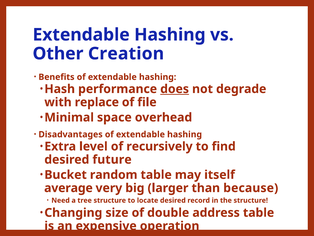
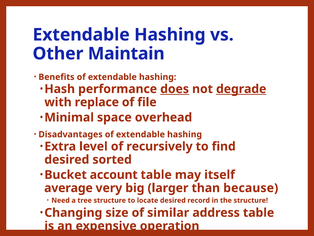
Creation: Creation -> Maintain (126, 54)
degrade underline: none -> present (241, 89)
future: future -> sorted (112, 159)
random: random -> account (114, 174)
double: double -> similar (168, 212)
